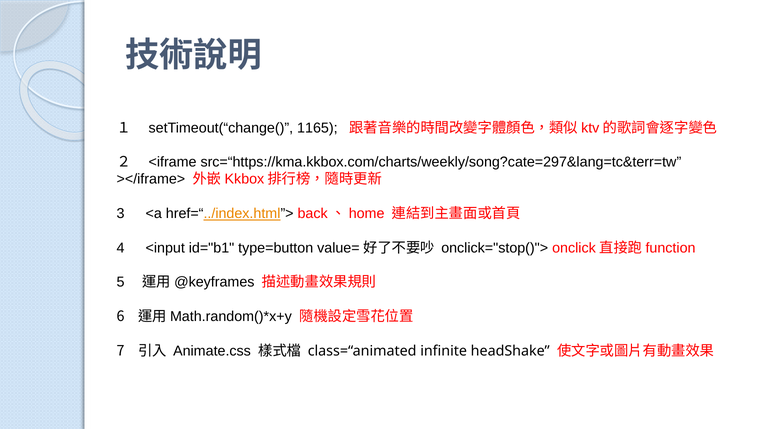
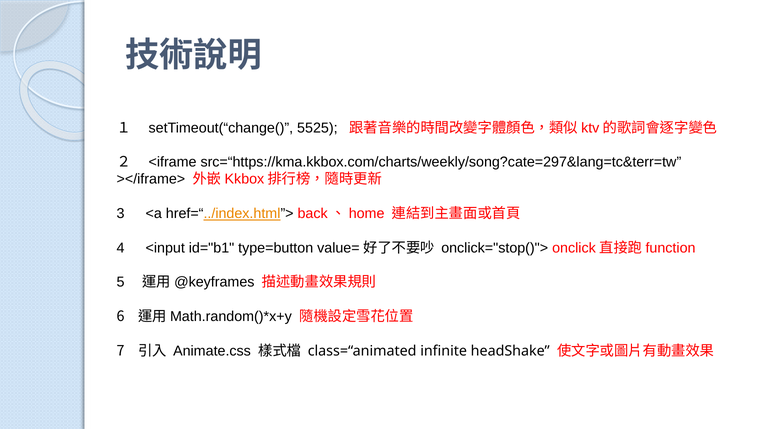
1165: 1165 -> 5525 (317, 128)
